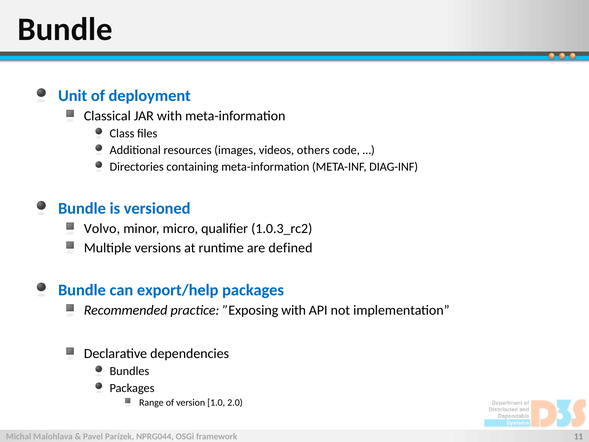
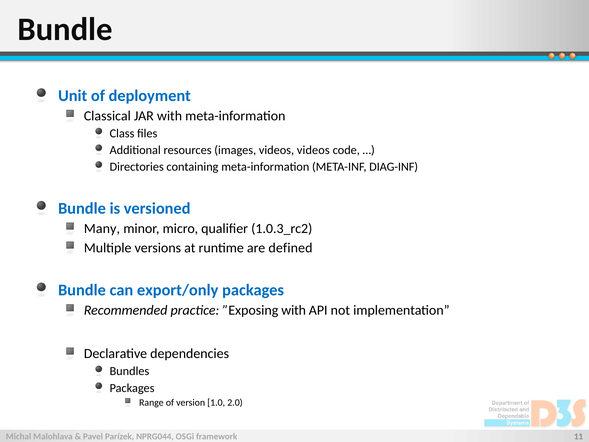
videos others: others -> videos (313, 150)
Volvo: Volvo -> Many (102, 229)
export/help: export/help -> export/only (178, 290)
